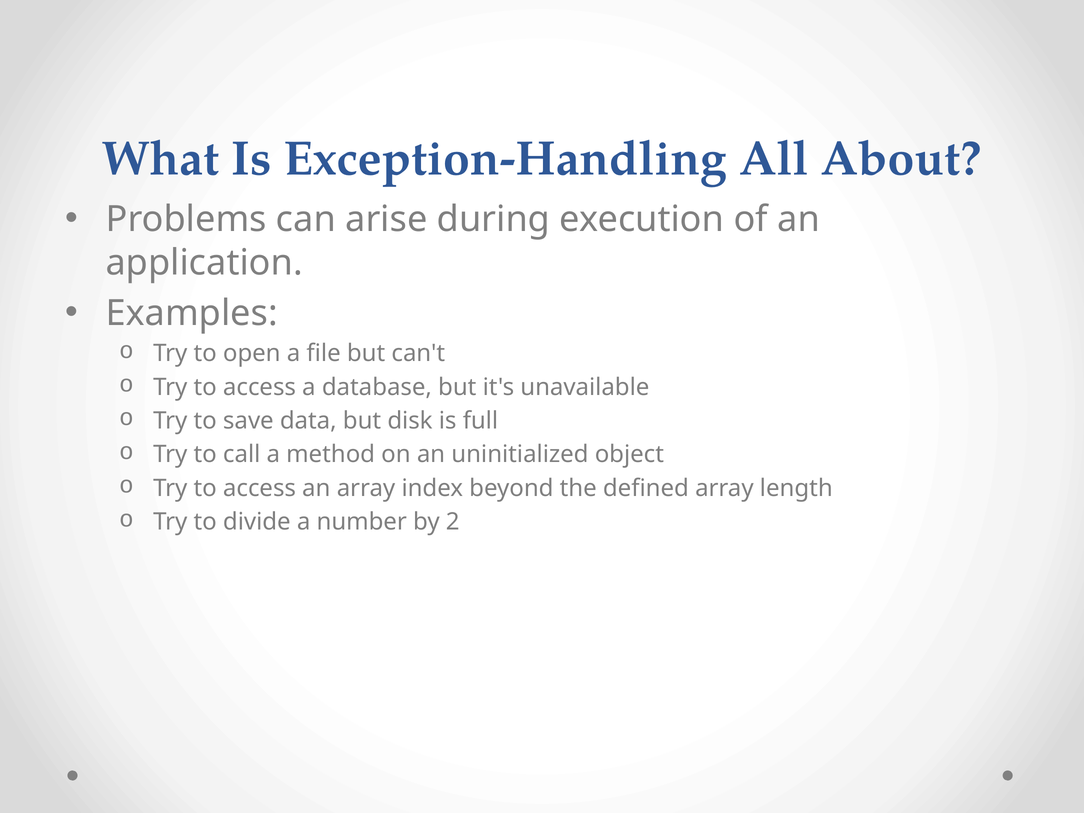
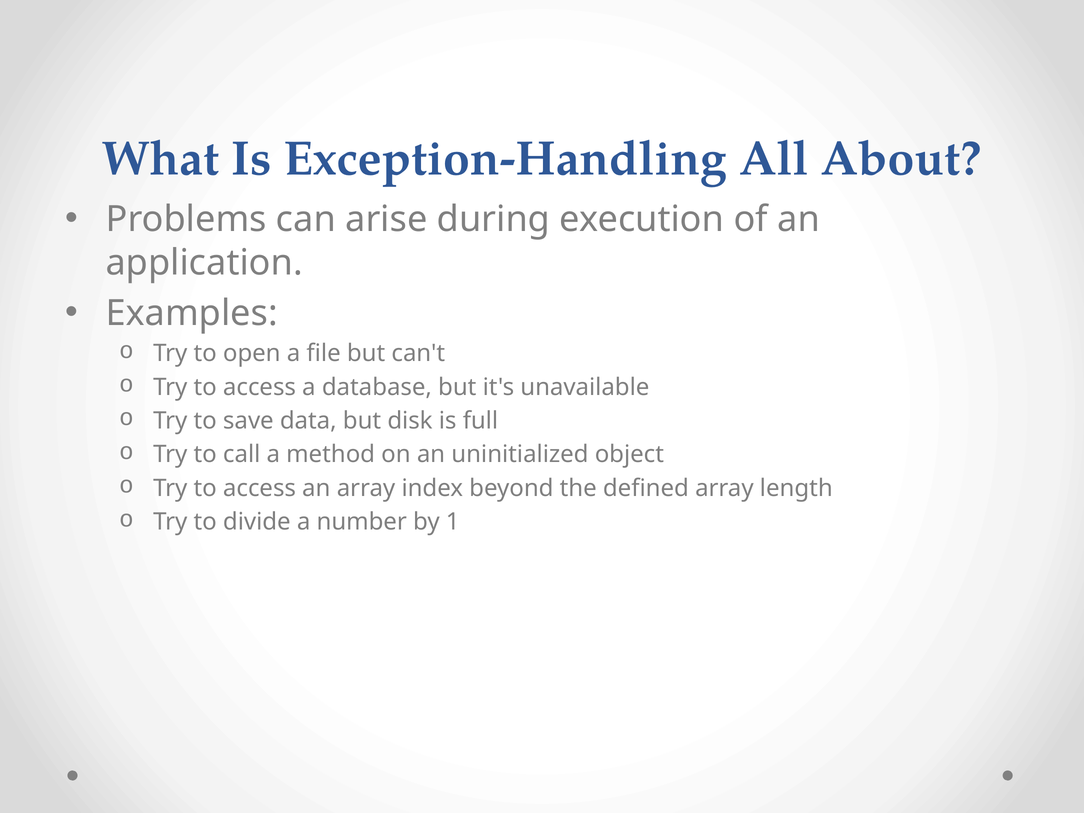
2: 2 -> 1 (453, 522)
